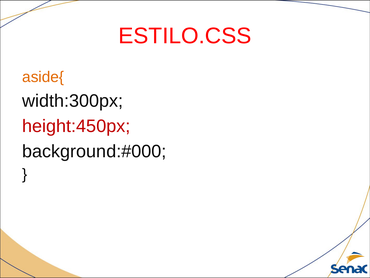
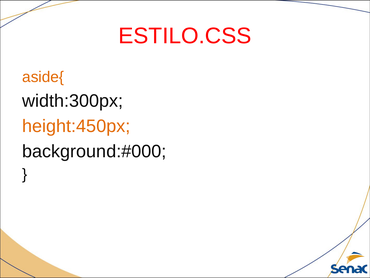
height:450px colour: red -> orange (76, 126)
